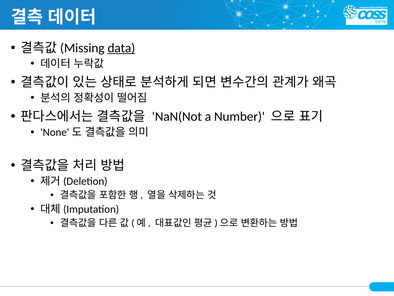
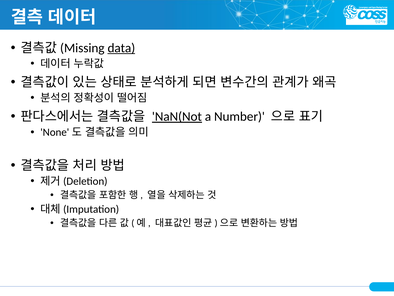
NaN(Not underline: none -> present (177, 116)
